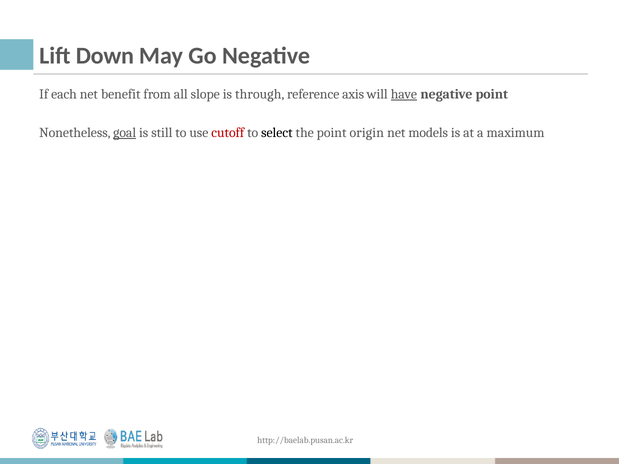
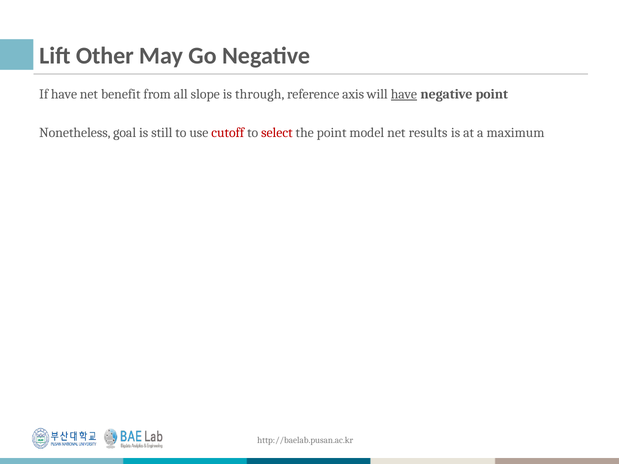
Down: Down -> Other (105, 56)
If each: each -> have (64, 94)
goal underline: present -> none (125, 133)
select colour: black -> red (277, 133)
origin: origin -> model (367, 133)
models: models -> results (428, 133)
